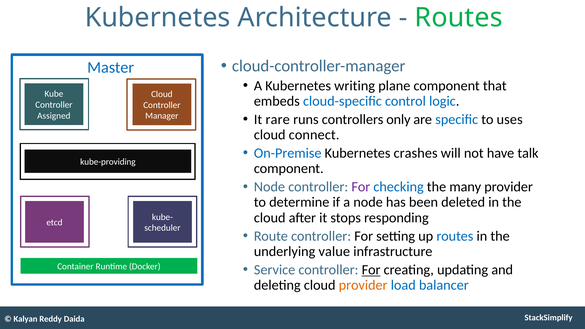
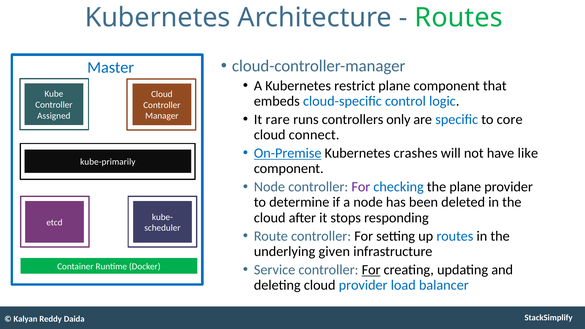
writing: writing -> restrict (355, 86)
uses: uses -> core (510, 119)
On-Premise underline: none -> present (288, 153)
talk: talk -> like (528, 153)
kube-providing: kube-providing -> kube-primarily (108, 162)
the many: many -> plane (465, 187)
value: value -> given (334, 251)
provider colour: orange -> blue (363, 285)
